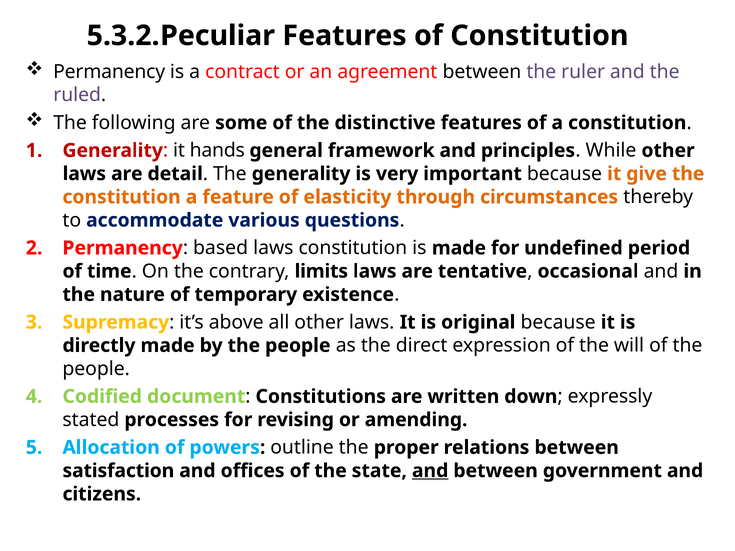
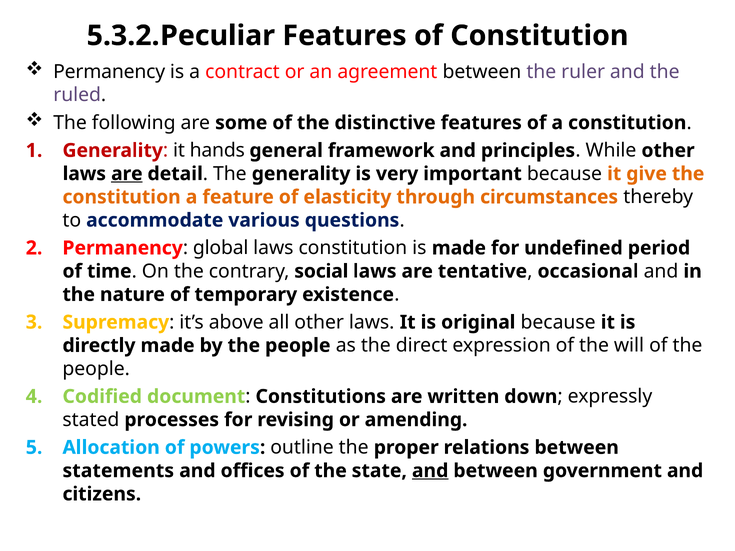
are underline: none -> present (127, 174)
based: based -> global (221, 248)
limits: limits -> social (321, 271)
satisfaction: satisfaction -> statements (118, 471)
